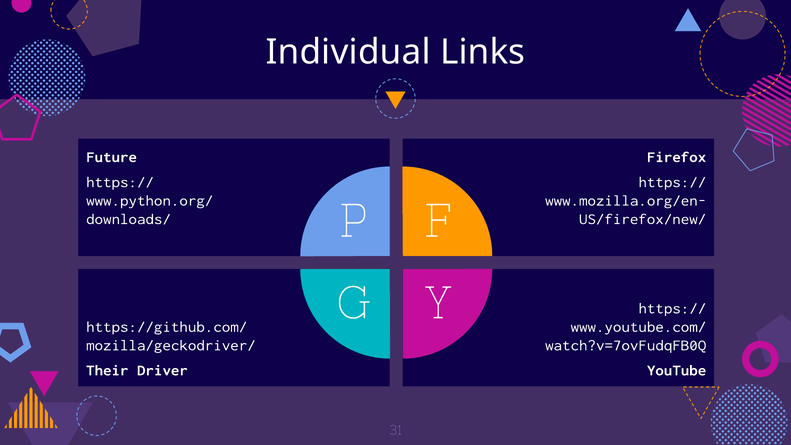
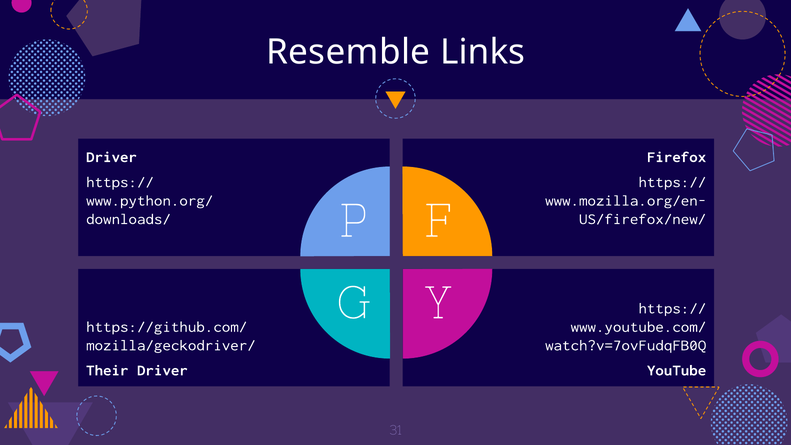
Individual: Individual -> Resemble (348, 52)
Future: Future -> Driver (112, 157)
